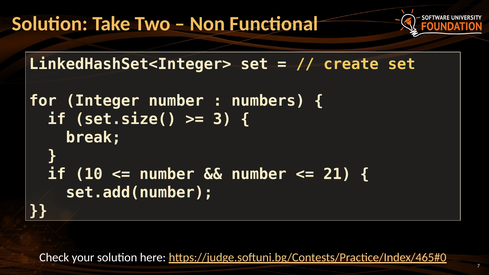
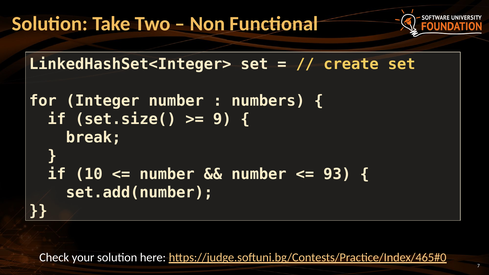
3: 3 -> 9 (222, 119)
21: 21 -> 93 (337, 174)
